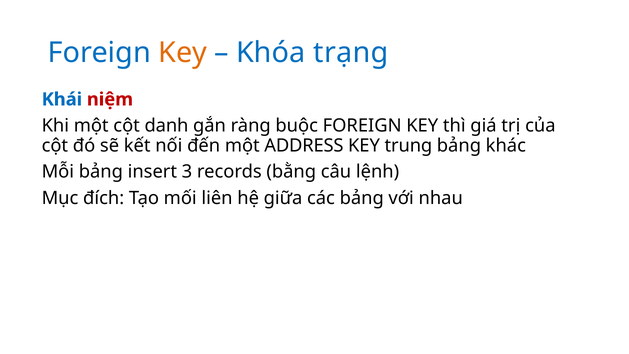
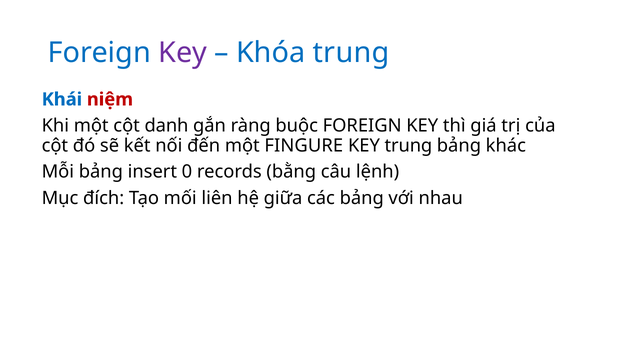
Key colour: orange -> purple (183, 53)
Khóa trạng: trạng -> trung (351, 53)
ADDRESS: ADDRESS -> FINGURE (304, 145)
3: 3 -> 0 (187, 172)
